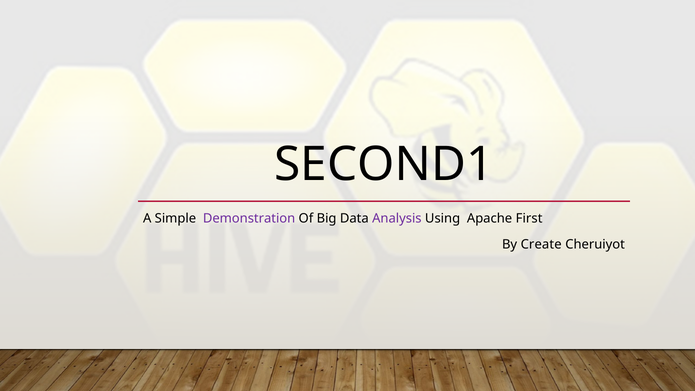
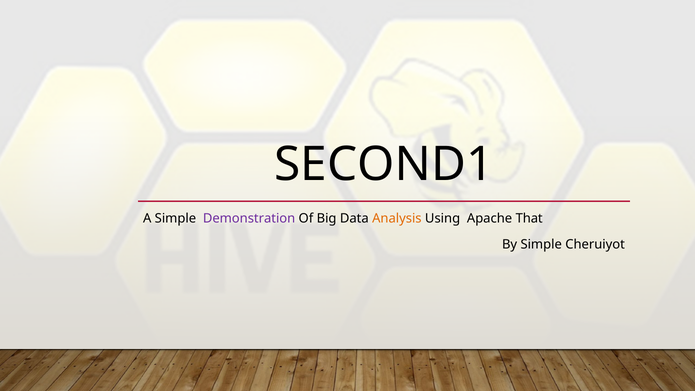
Analysis colour: purple -> orange (397, 218)
First: First -> That (529, 218)
By Create: Create -> Simple (541, 244)
